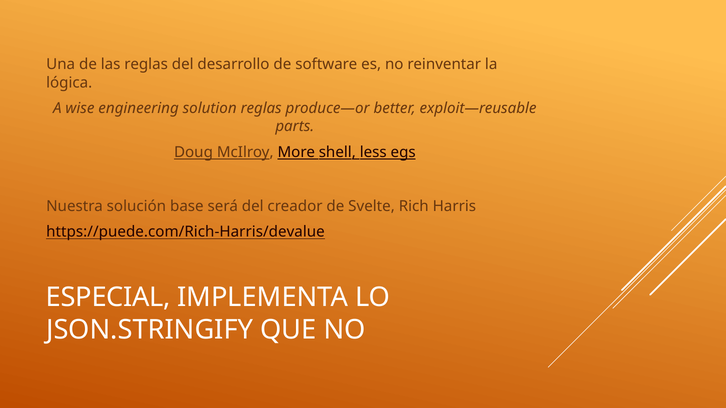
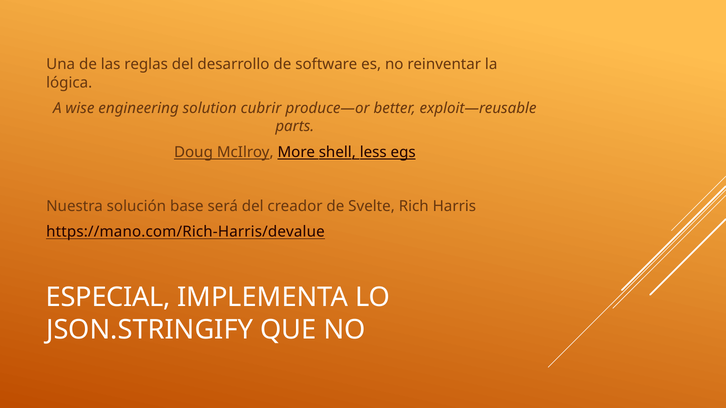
solution reglas: reglas -> cubrir (261, 108)
https://puede.com/Rich-Harris/devalue: https://puede.com/Rich-Harris/devalue -> https://mano.com/Rich-Harris/devalue (185, 232)
